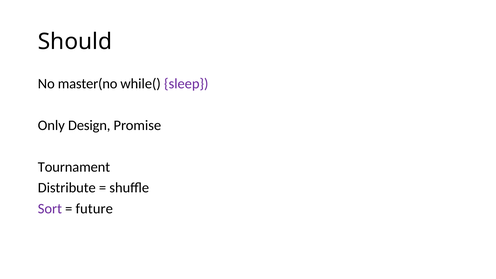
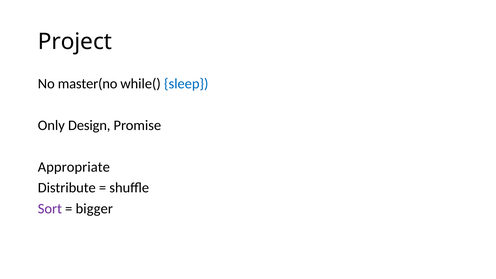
Should: Should -> Project (75, 42)
sleep colour: purple -> blue (186, 84)
Tournament: Tournament -> Appropriate (74, 167)
future: future -> bigger (94, 209)
